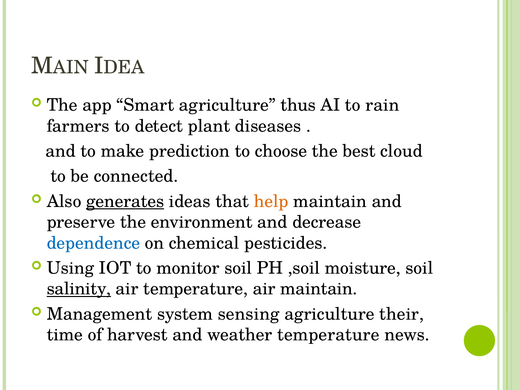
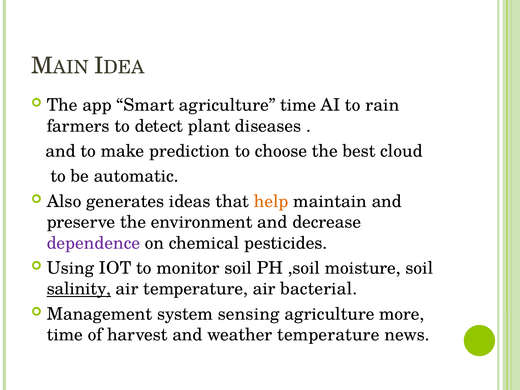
agriculture thus: thus -> time (298, 105)
connected: connected -> automatic (136, 176)
generates underline: present -> none (125, 201)
dependence colour: blue -> purple (93, 243)
air maintain: maintain -> bacterial (319, 289)
their: their -> more (402, 314)
